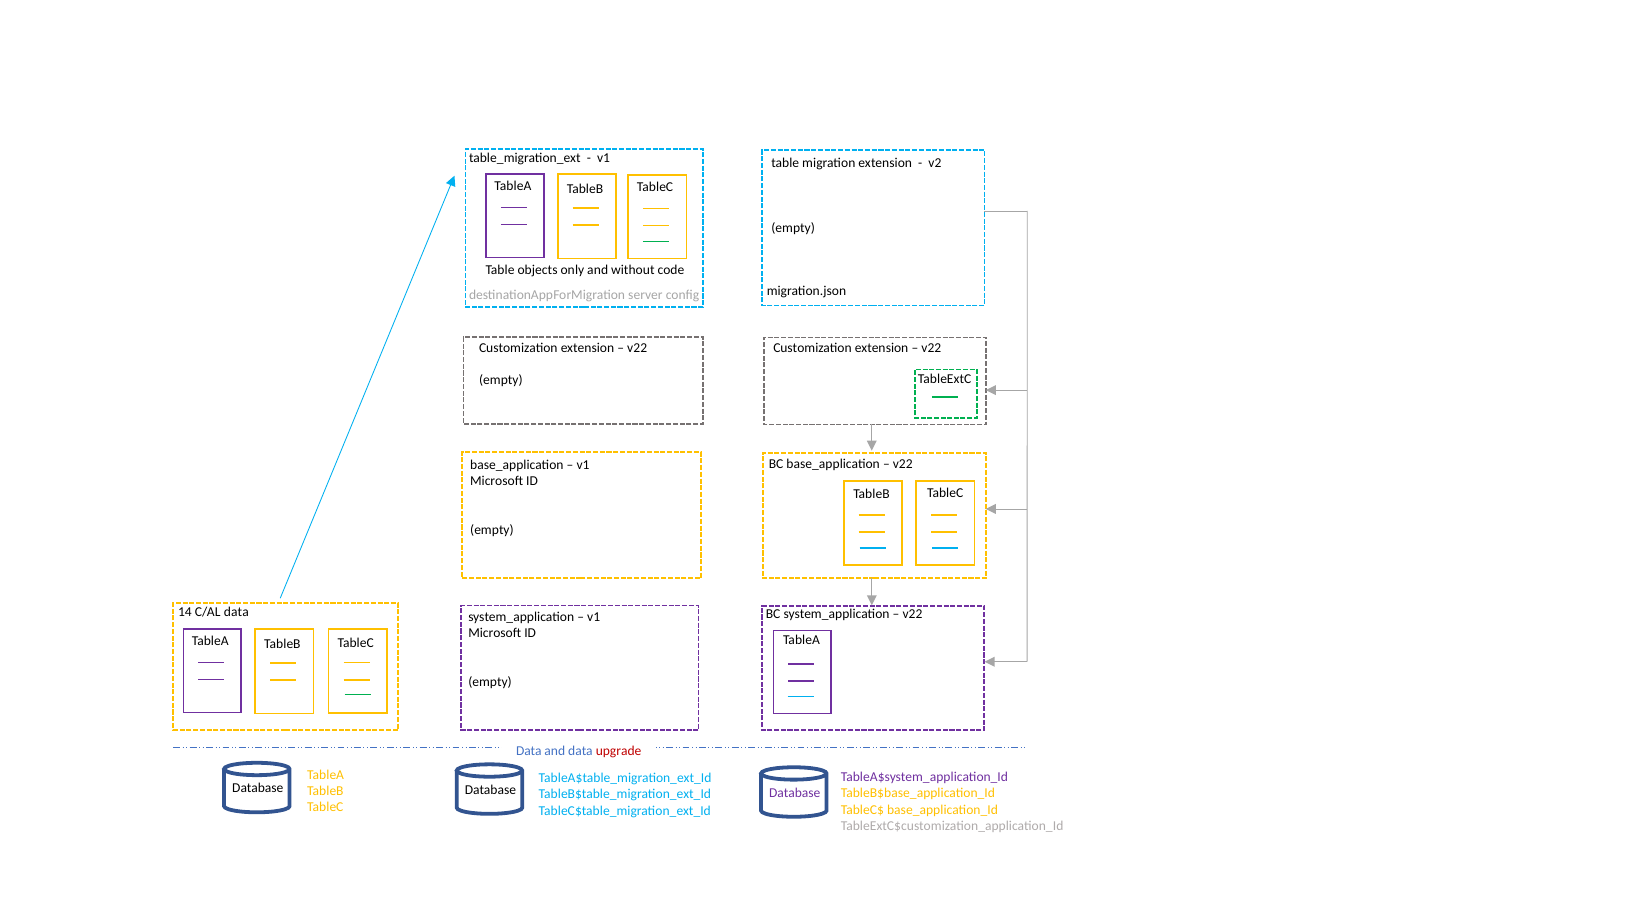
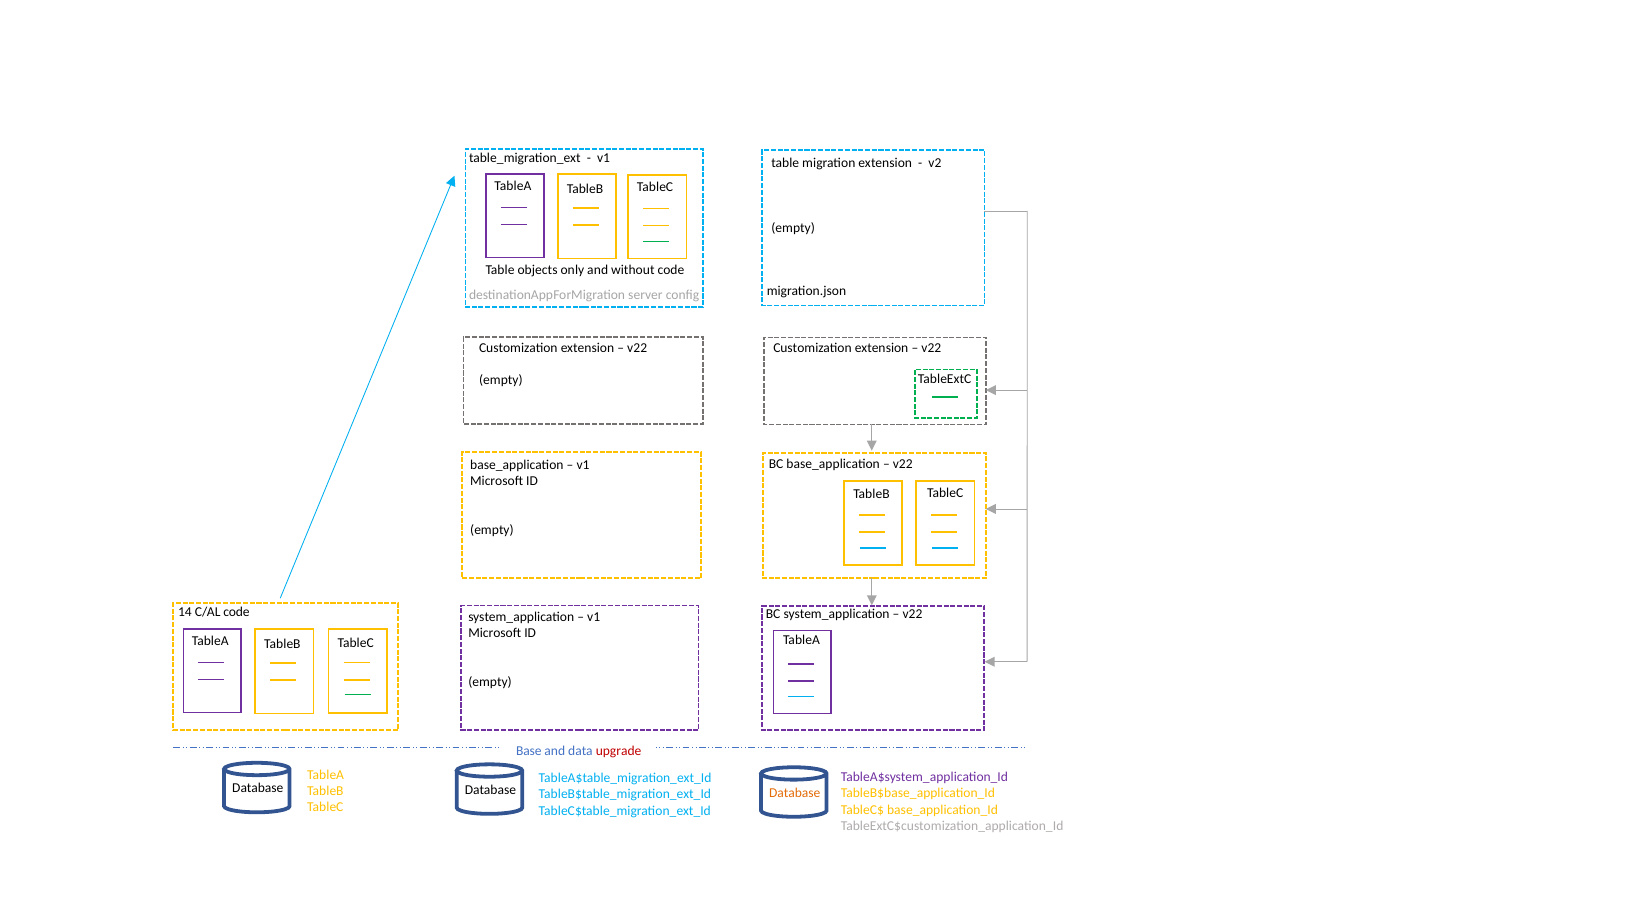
C/AL data: data -> code (236, 612)
Data: Data -> Base (529, 751)
Database colour: purple -> orange (795, 793)
